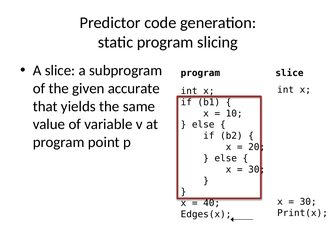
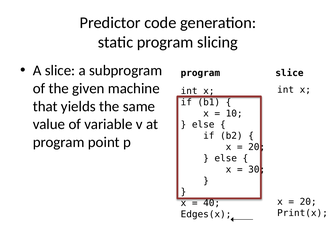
accurate: accurate -> machine (134, 88)
30: 30 -> 20 (308, 202)
